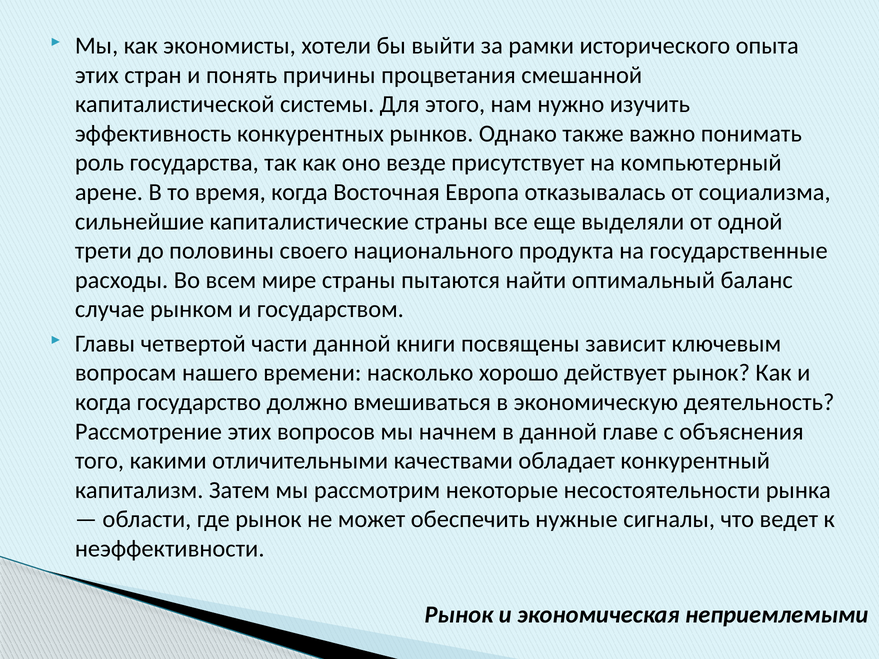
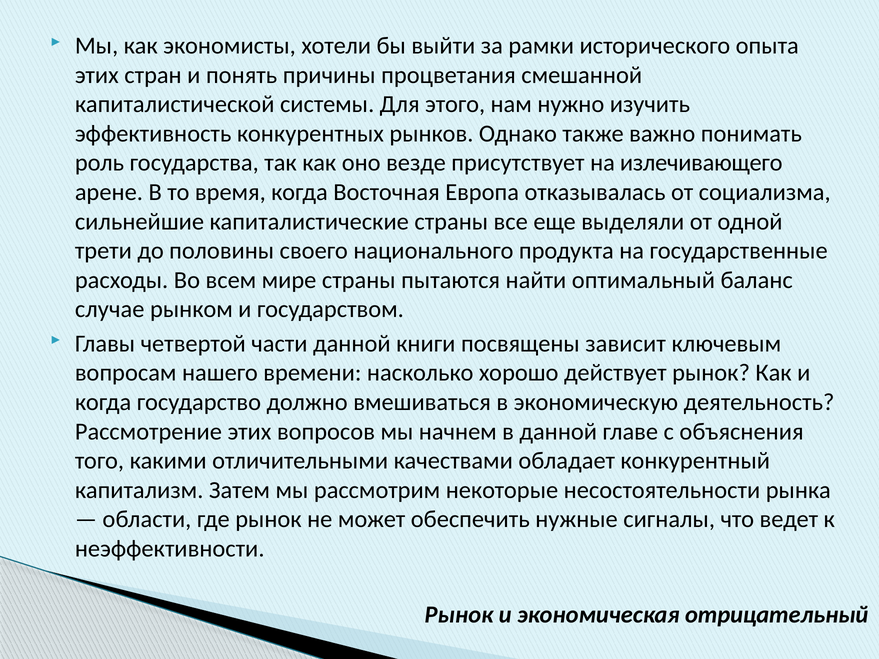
компьютерный: компьютерный -> излечивающего (701, 163)
неприемлемыми: неприемлемыми -> отрицательный (777, 615)
